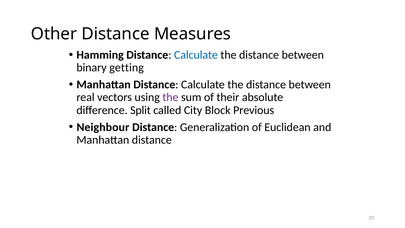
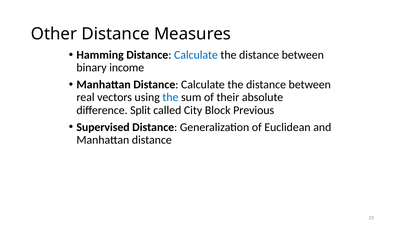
getting: getting -> income (127, 68)
the colour: purple -> blue (170, 97)
Neighbour: Neighbour -> Supervised (103, 127)
